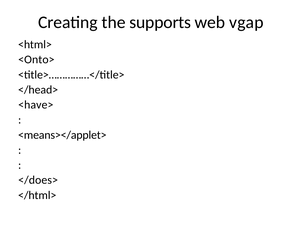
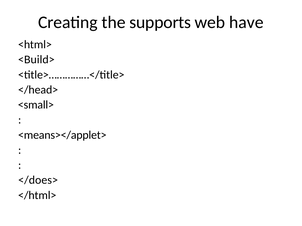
vgap: vgap -> have (246, 22)
<Onto>: <Onto> -> <Build> (36, 60)
<have>: <have> -> <small> (36, 105)
